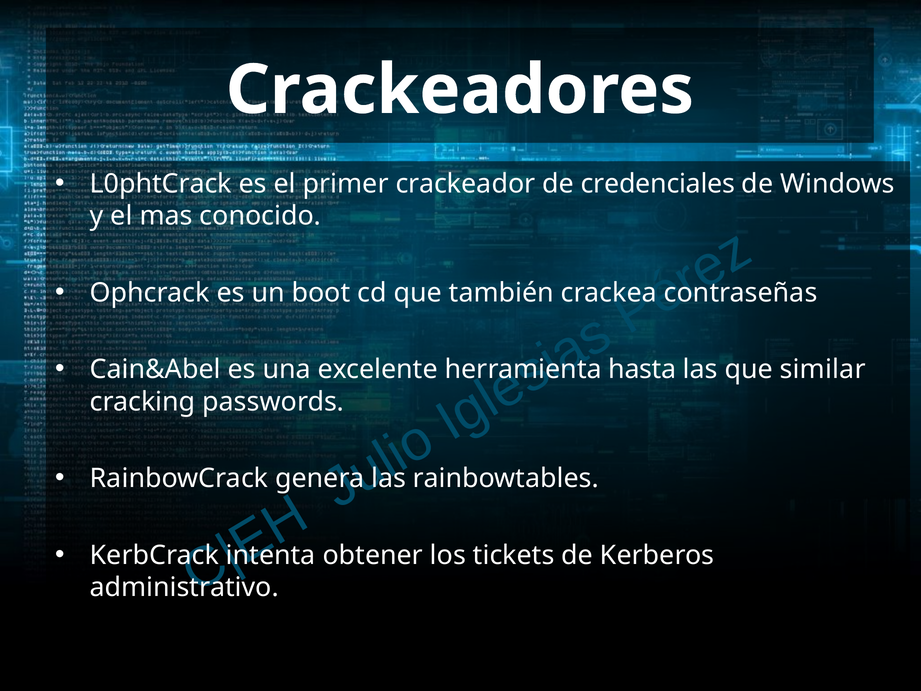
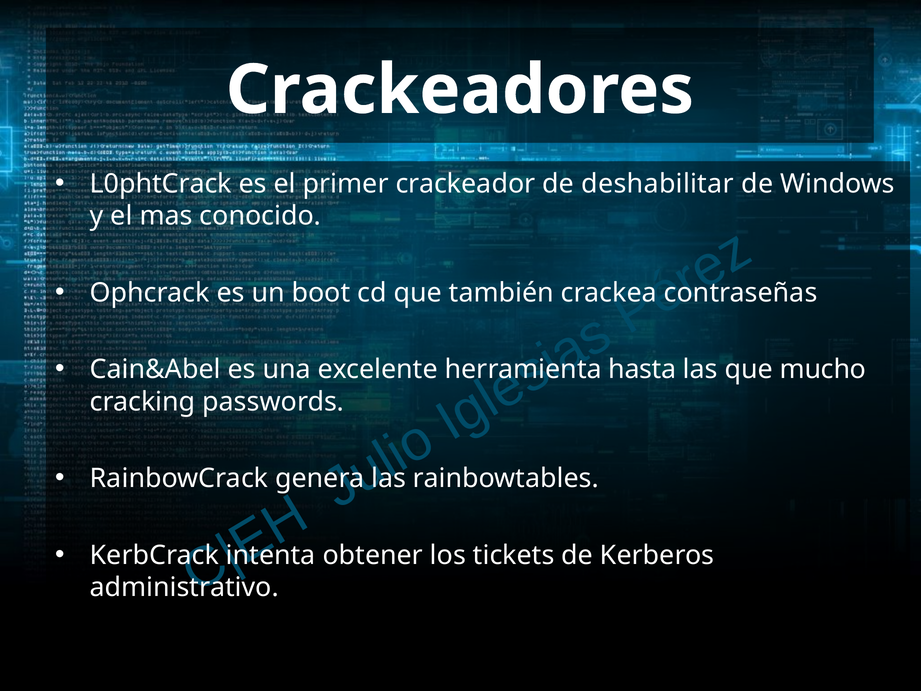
credenciales: credenciales -> deshabilitar (658, 184)
similar: similar -> mucho (823, 369)
